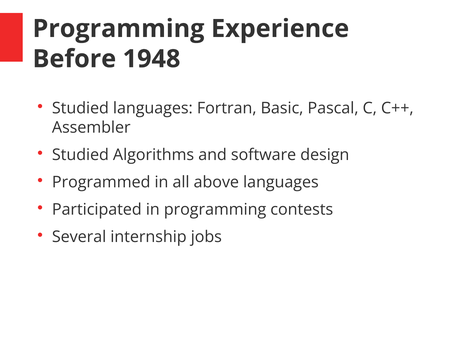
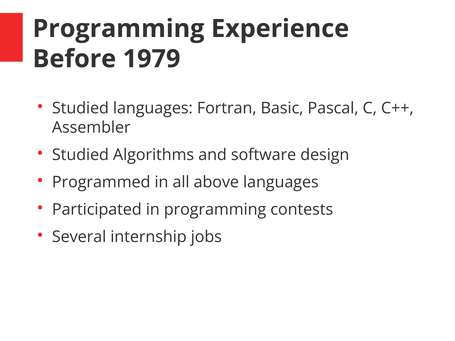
1948: 1948 -> 1979 (152, 59)
